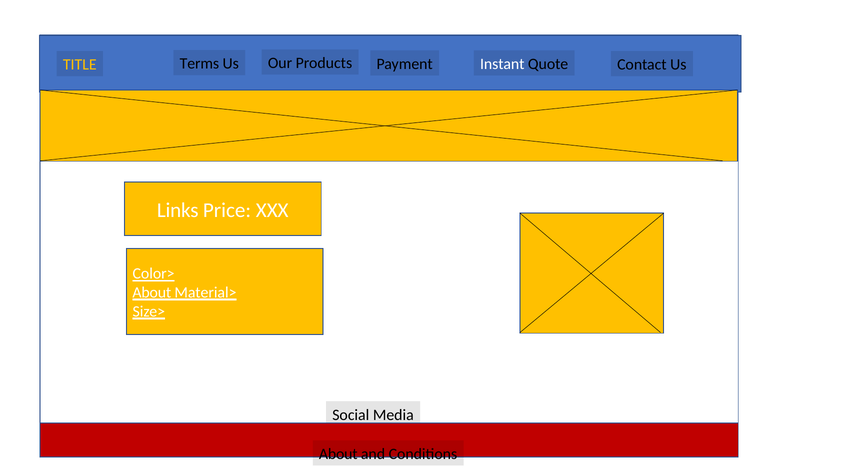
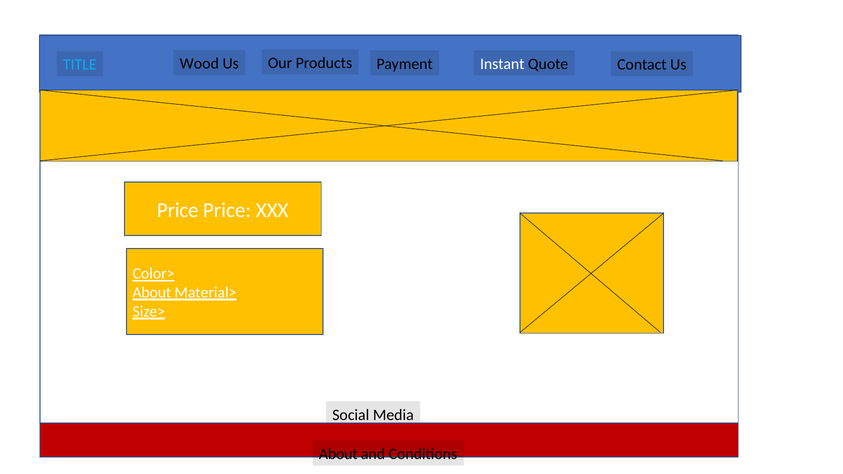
Terms: Terms -> Wood (199, 64)
TITLE colour: yellow -> light blue (80, 65)
Links: Links -> Price (178, 210)
